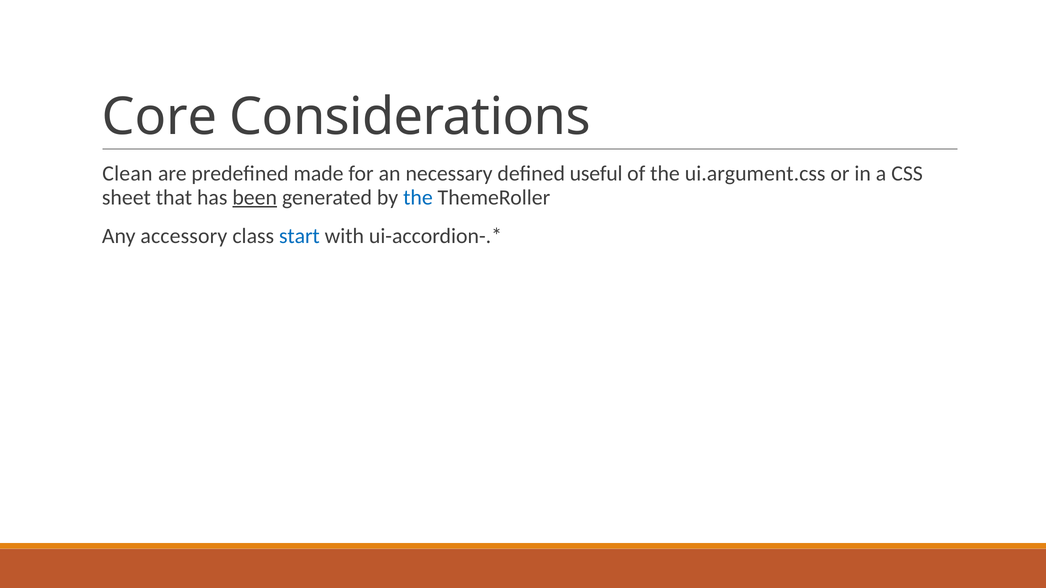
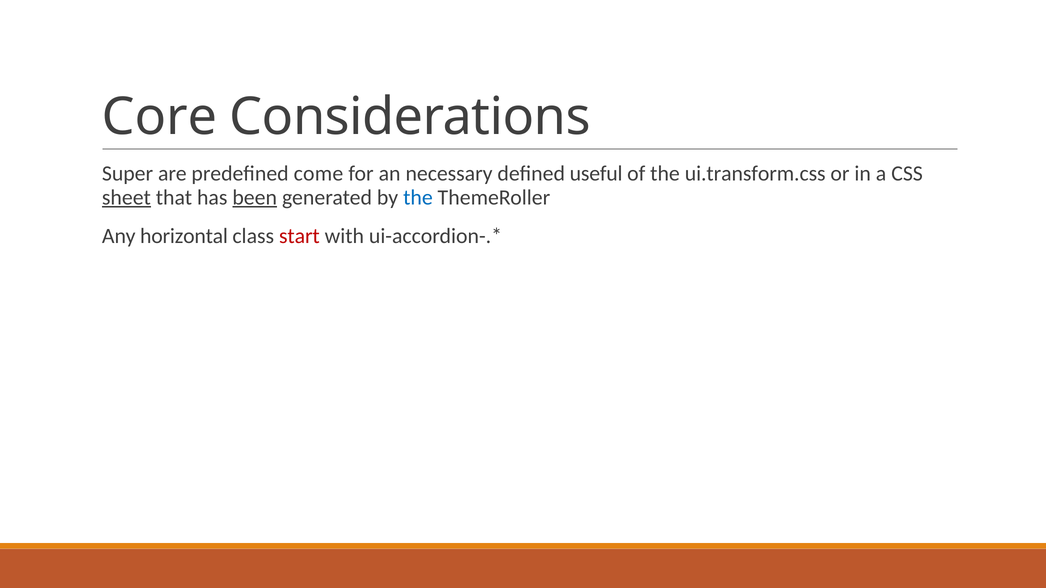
Clean: Clean -> Super (128, 174)
made: made -> come (318, 174)
ui.argument.css: ui.argument.css -> ui.transform.css (755, 174)
sheet underline: none -> present (126, 197)
accessory: accessory -> horizontal (184, 236)
start colour: blue -> red (299, 236)
